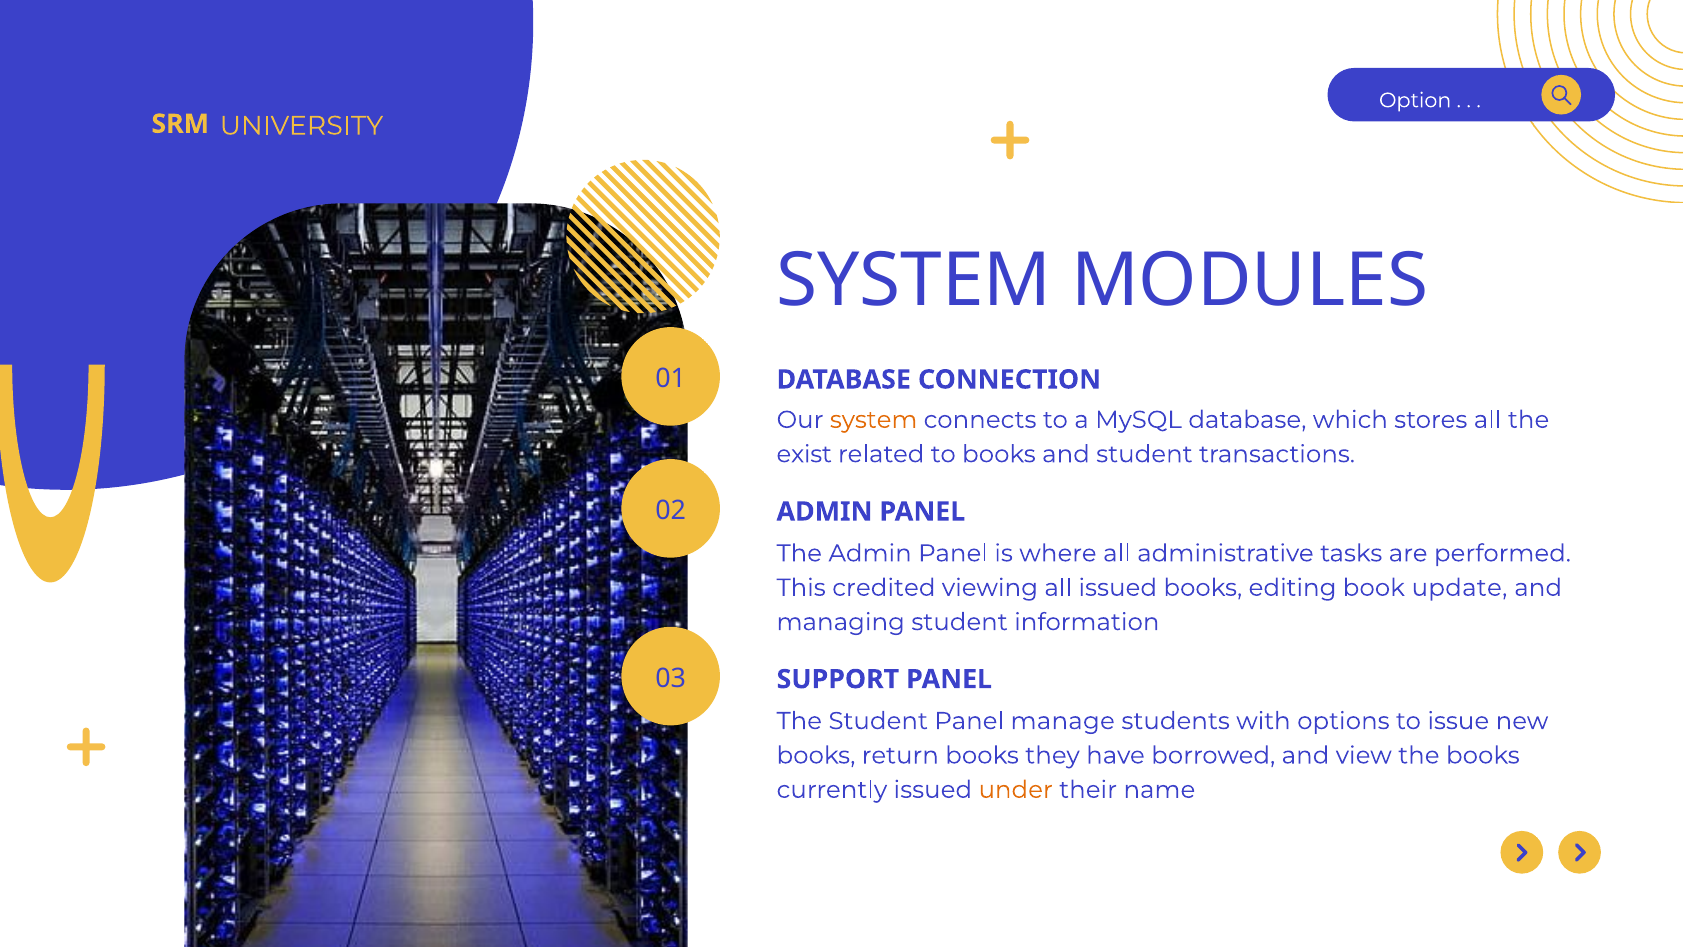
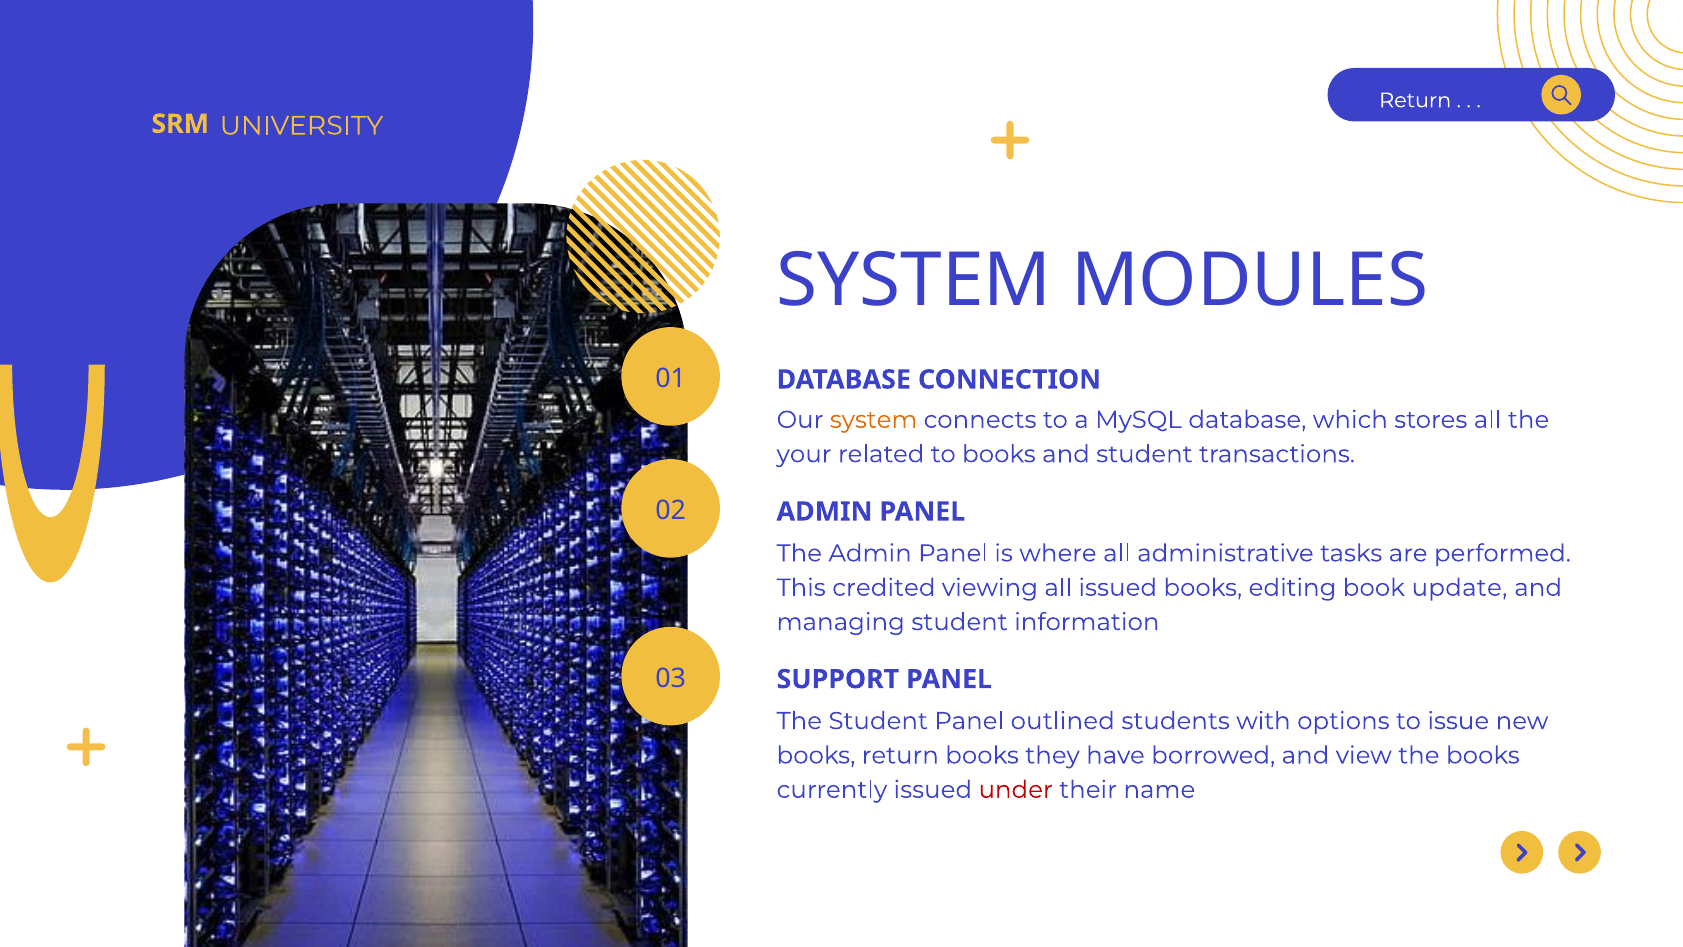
Option: Option -> Return (1415, 100)
exist: exist -> your (804, 454)
manage: manage -> outlined (1063, 721)
under colour: orange -> red (1016, 790)
